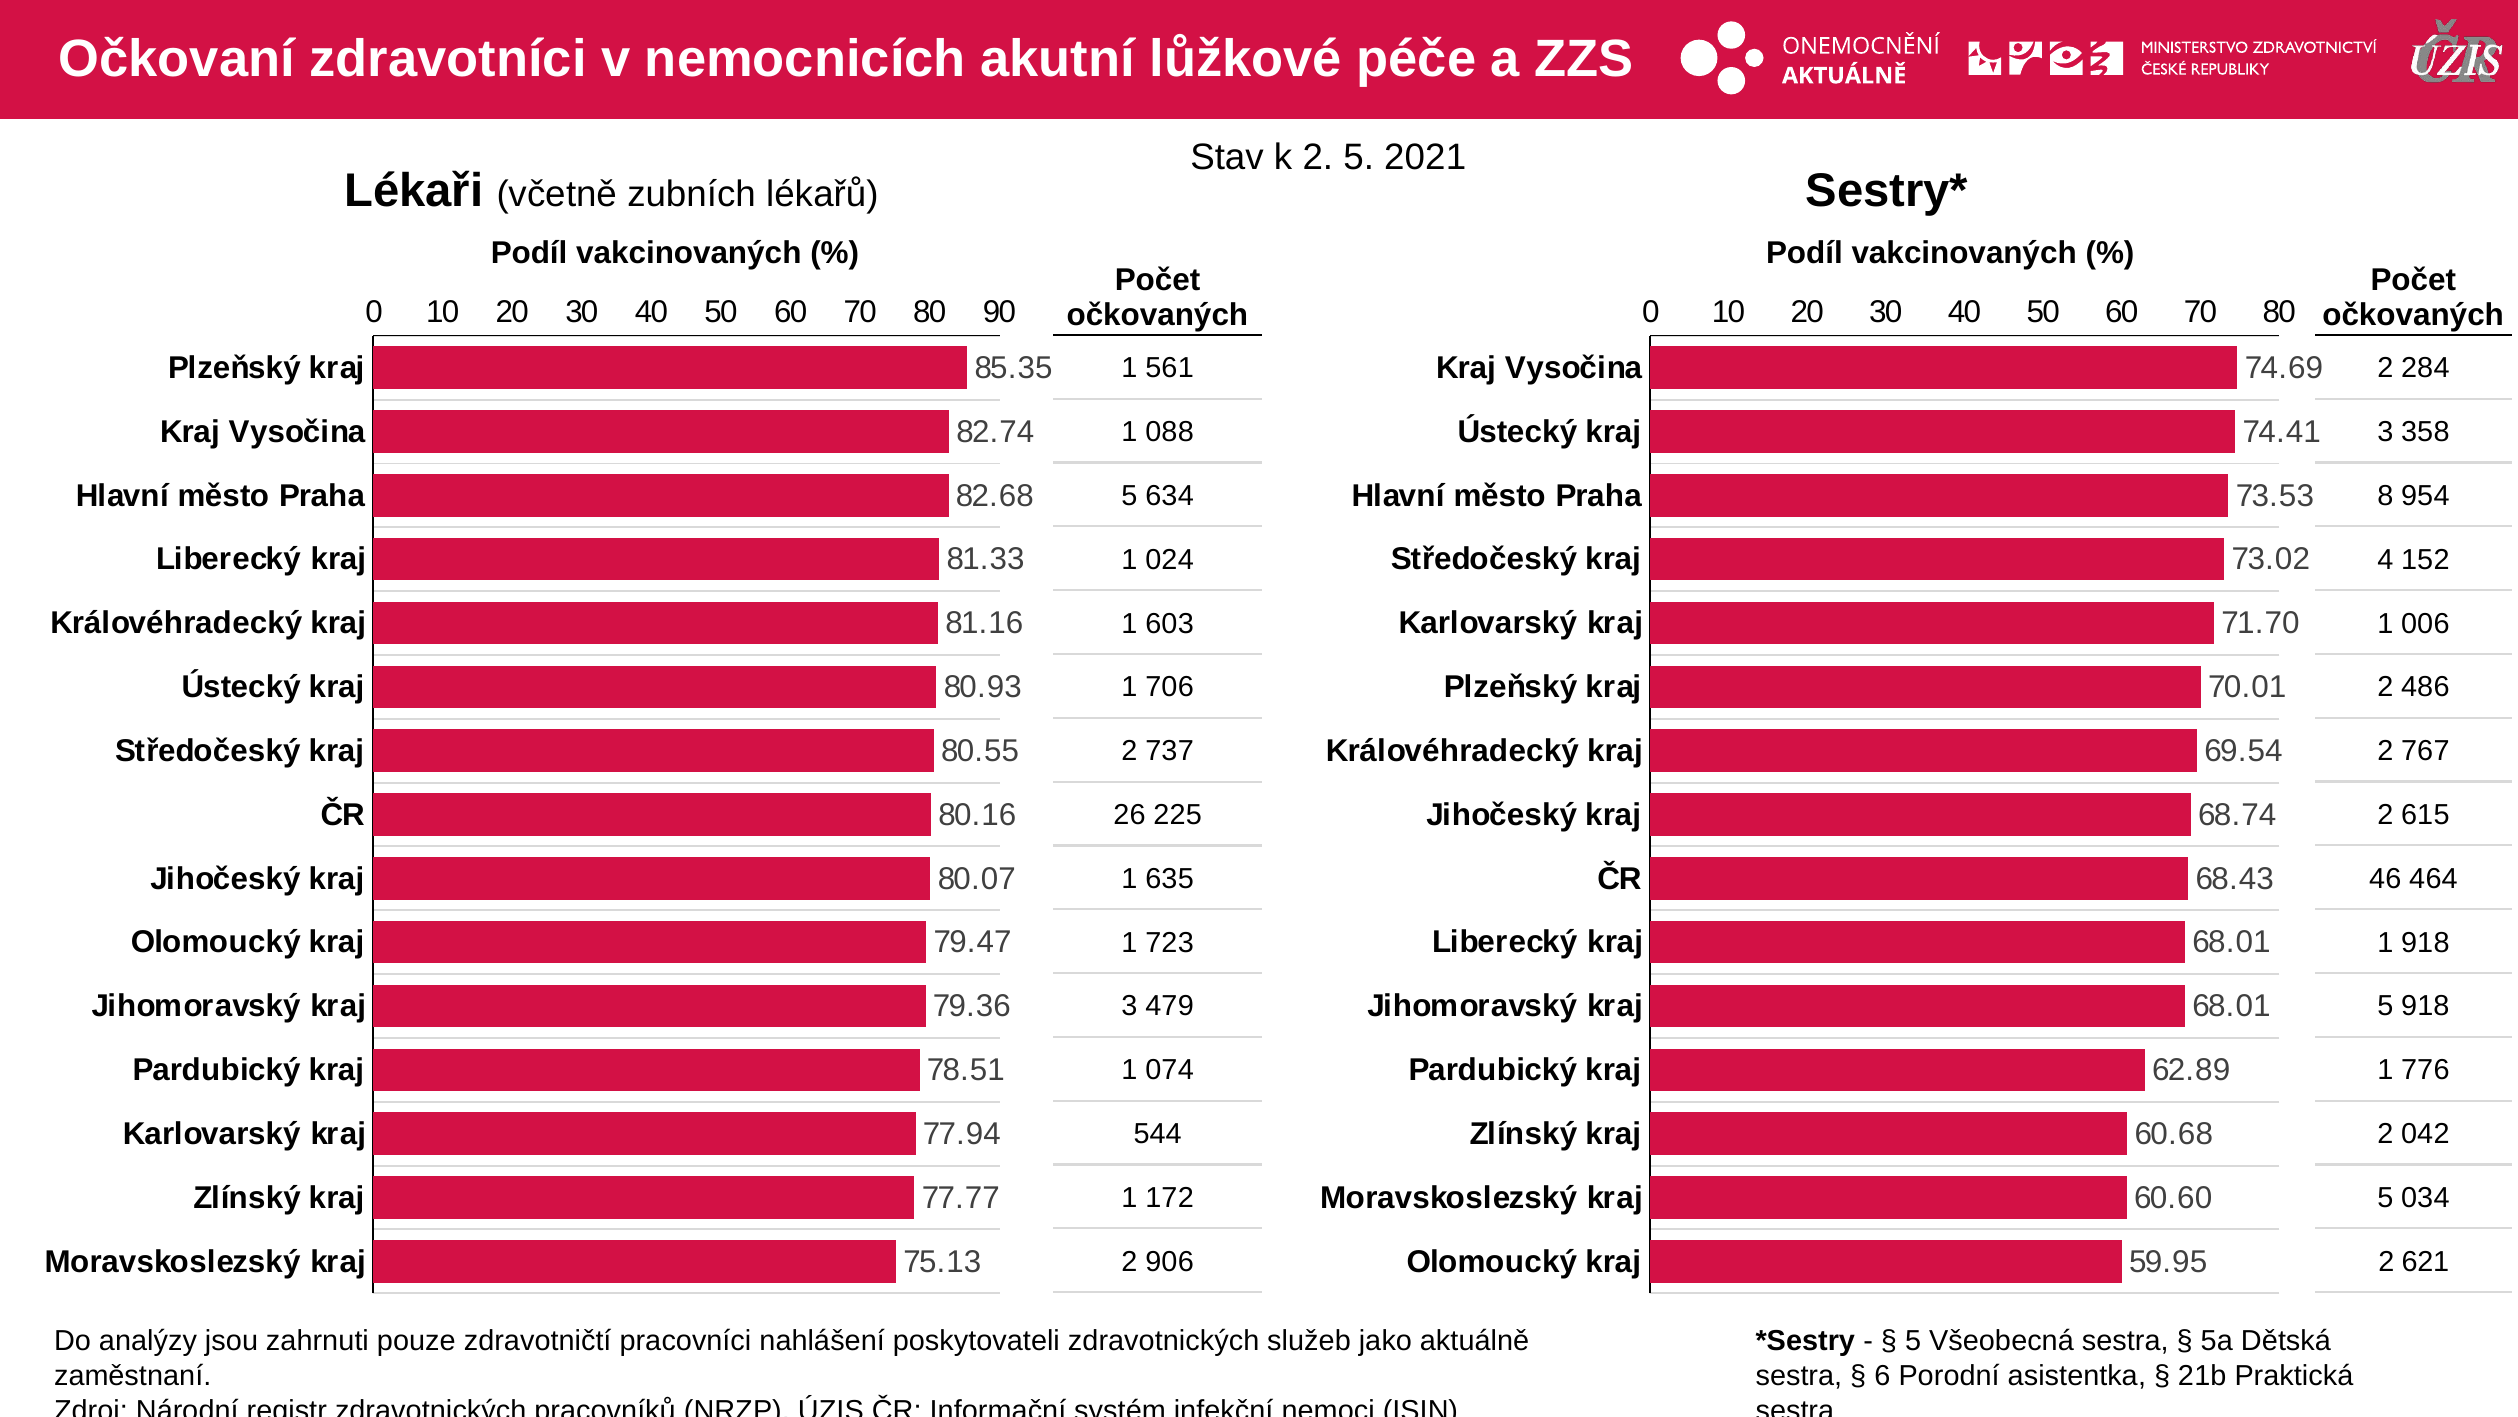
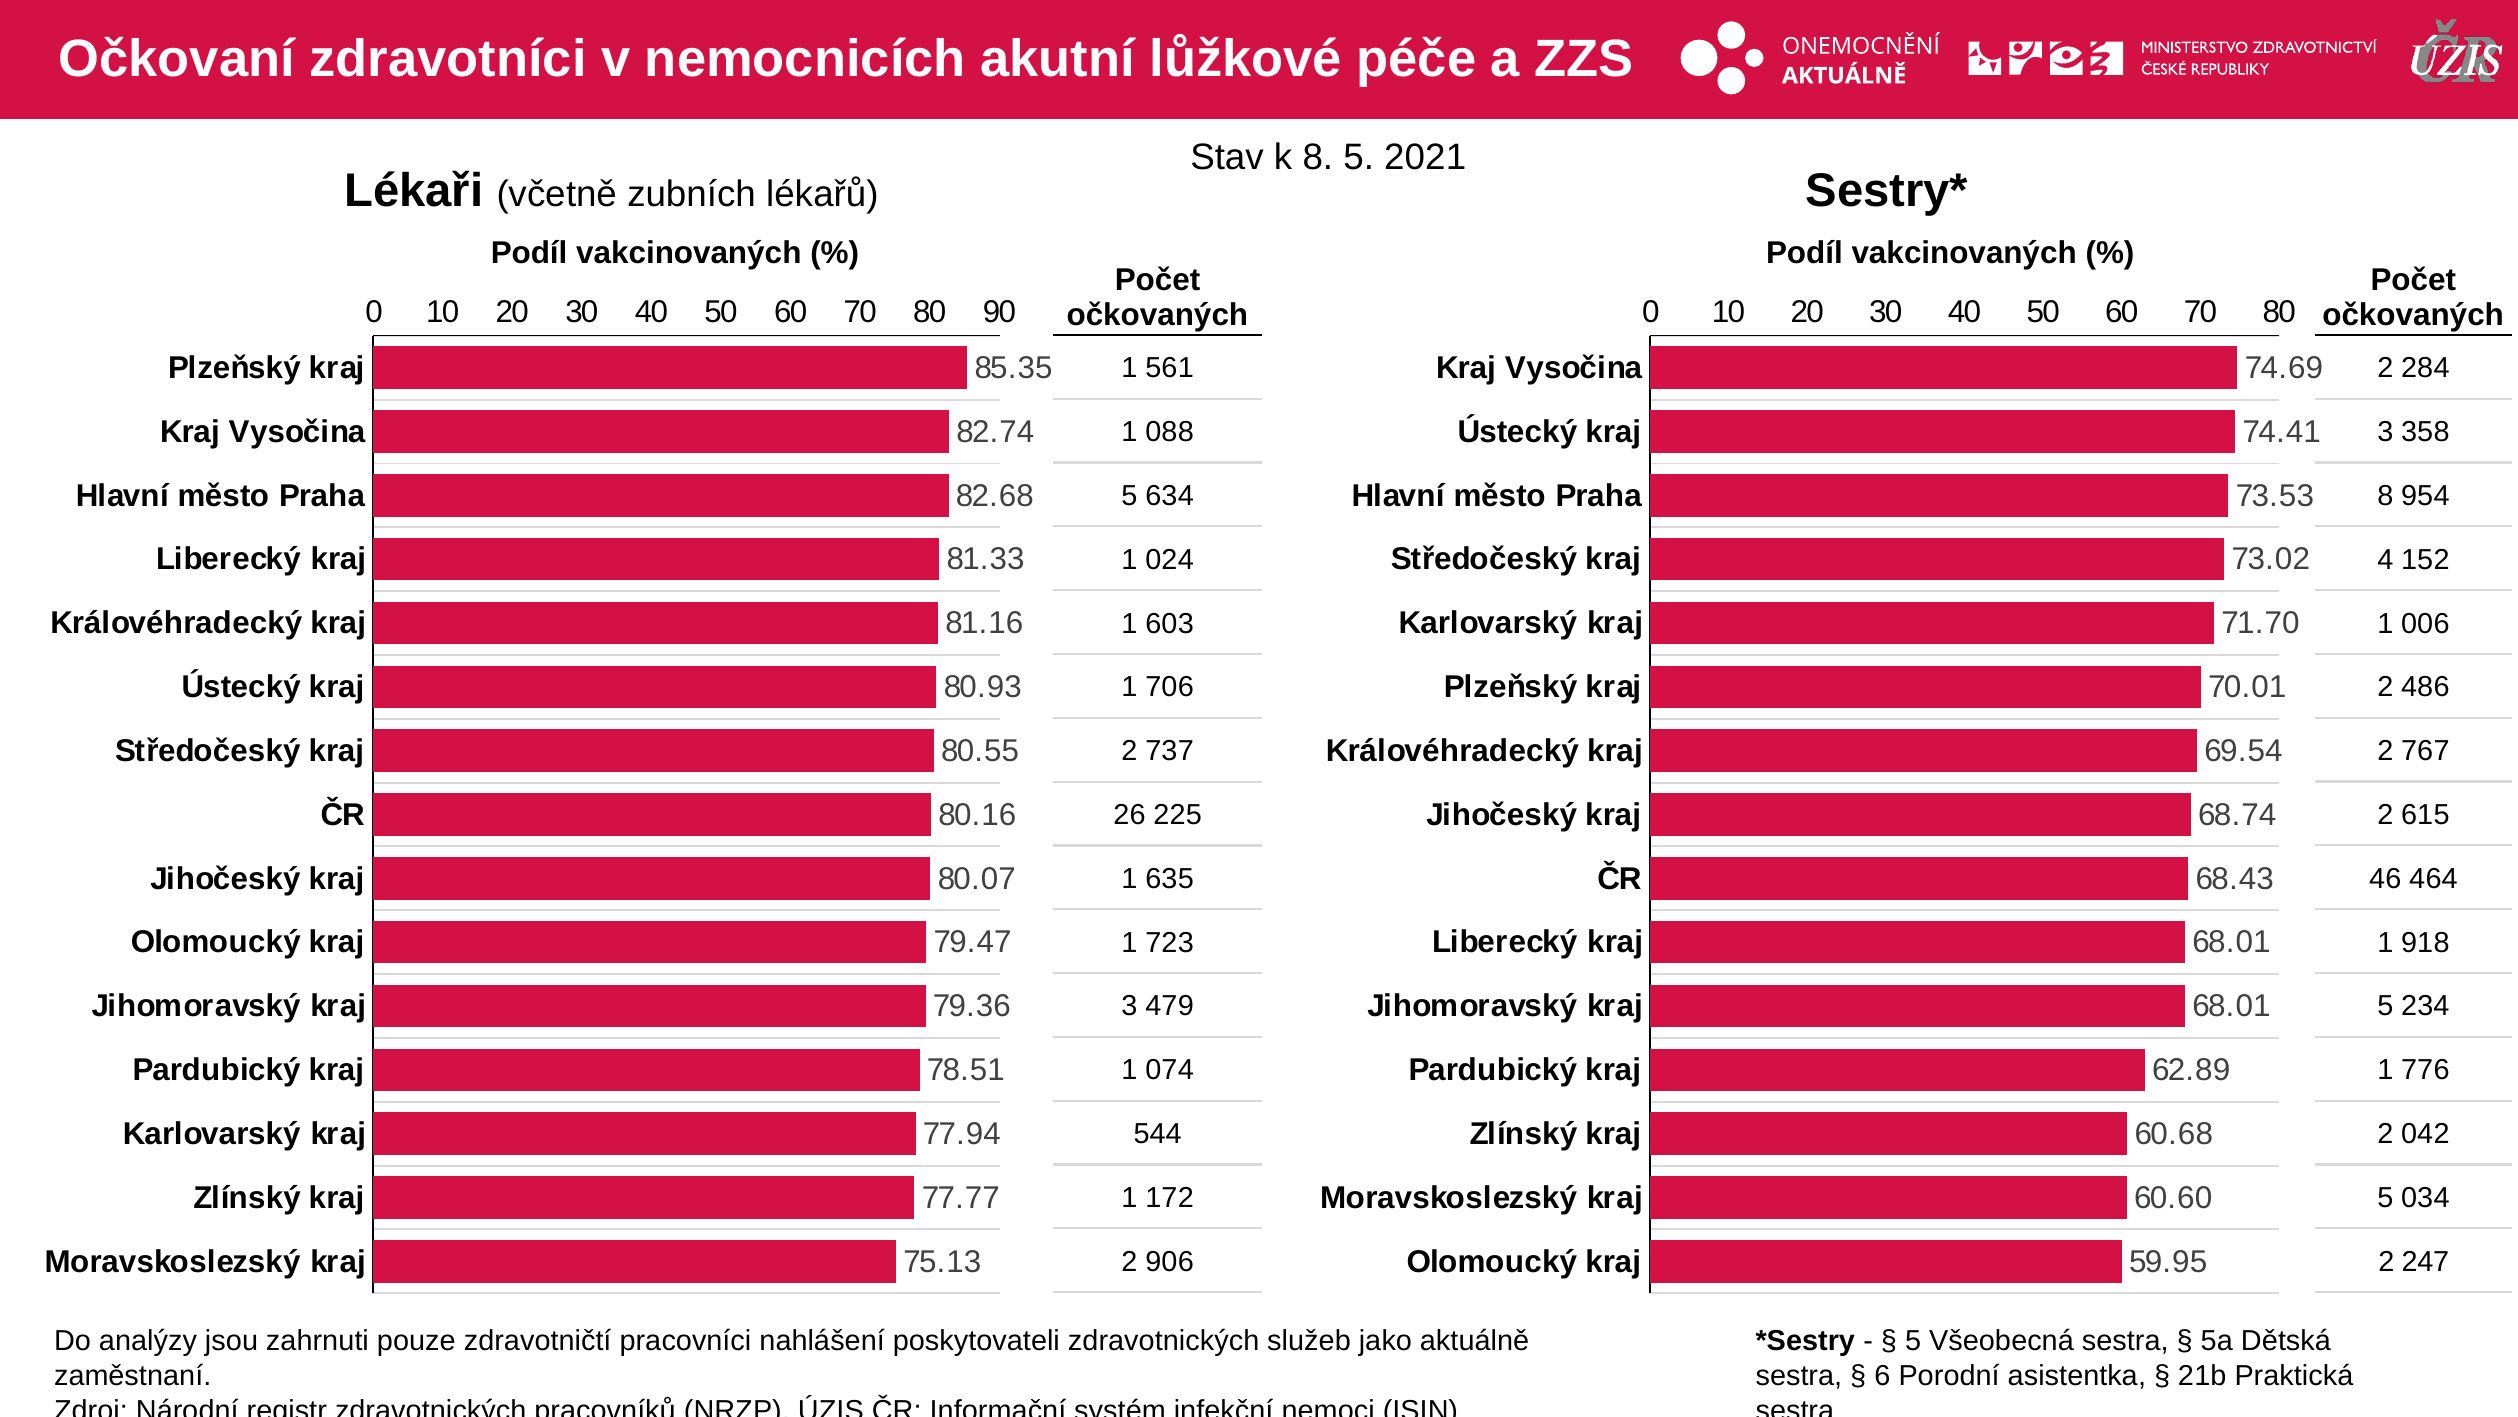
k 2: 2 -> 8 (1318, 157)
5 918: 918 -> 234 (2425, 1006)
621: 621 -> 247 (2425, 1261)
